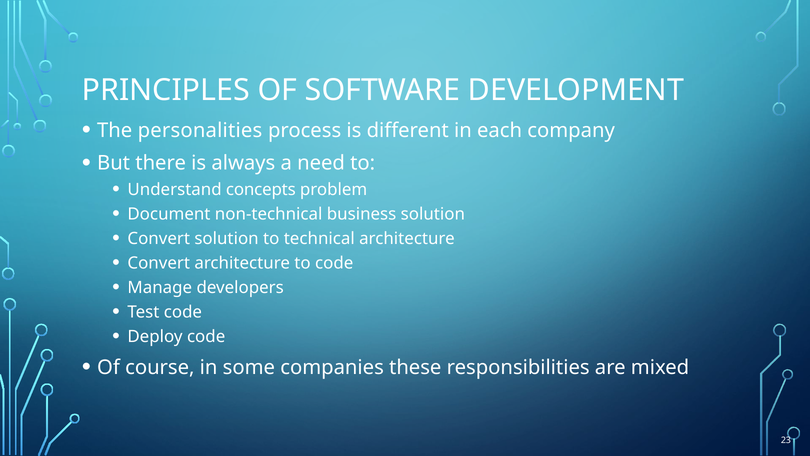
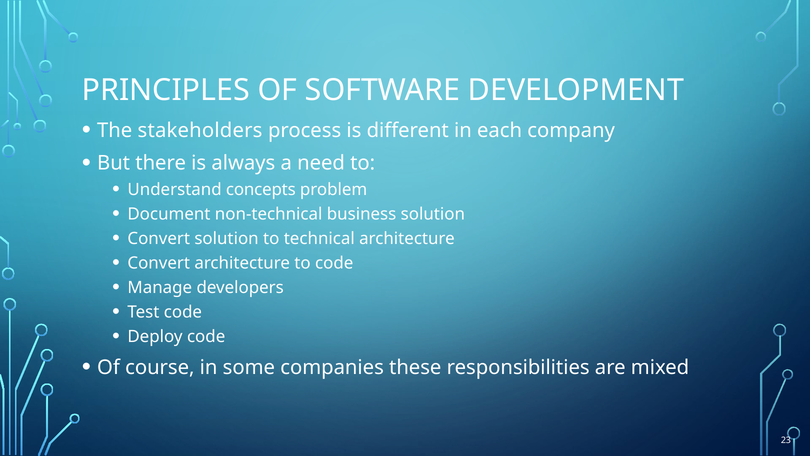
personalities: personalities -> stakeholders (200, 130)
